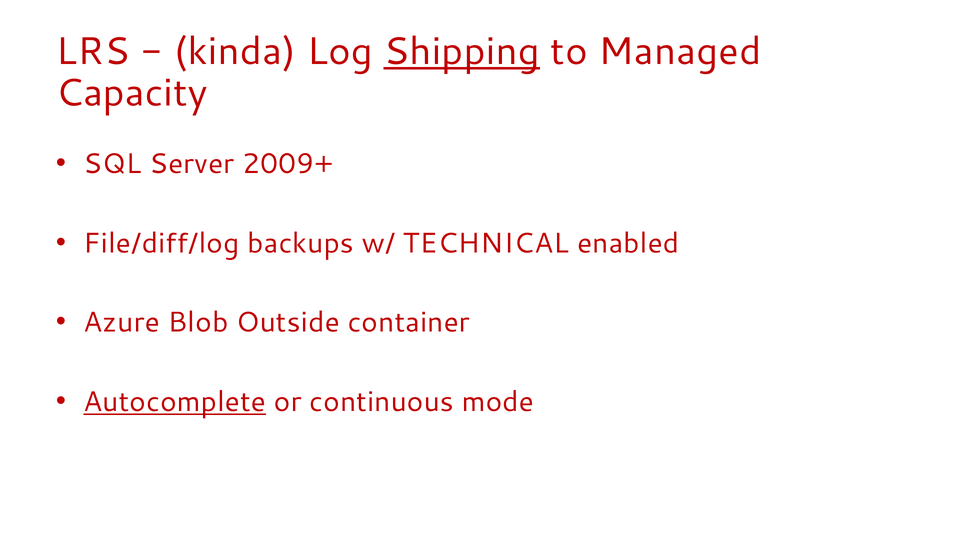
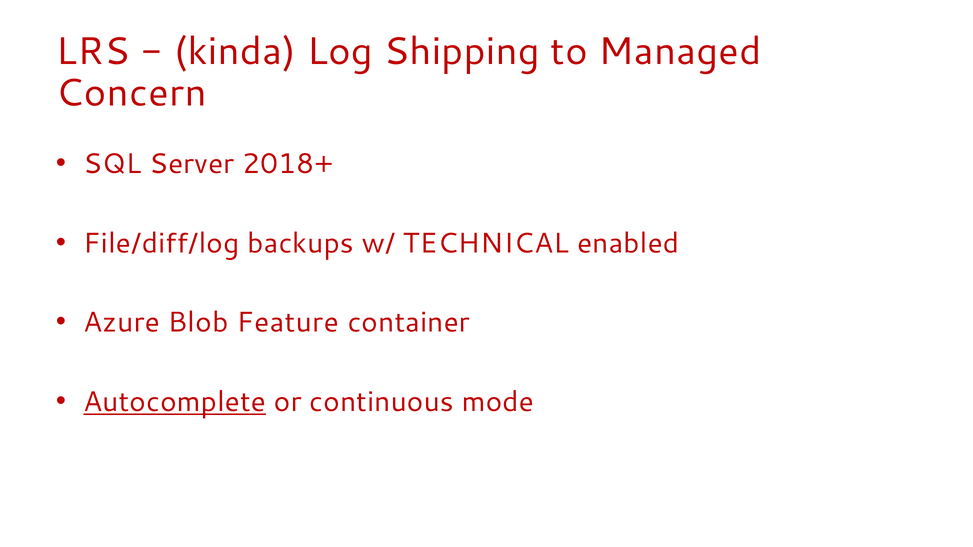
Shipping underline: present -> none (462, 52)
Capacity: Capacity -> Concern (131, 93)
2009+: 2009+ -> 2018+ (288, 164)
Outside: Outside -> Feature (288, 323)
